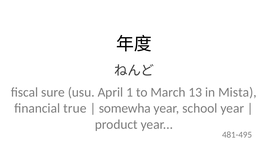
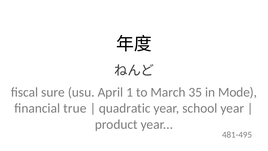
13: 13 -> 35 (195, 92)
Mista: Mista -> Mode (238, 92)
somewha: somewha -> quadratic (125, 108)
